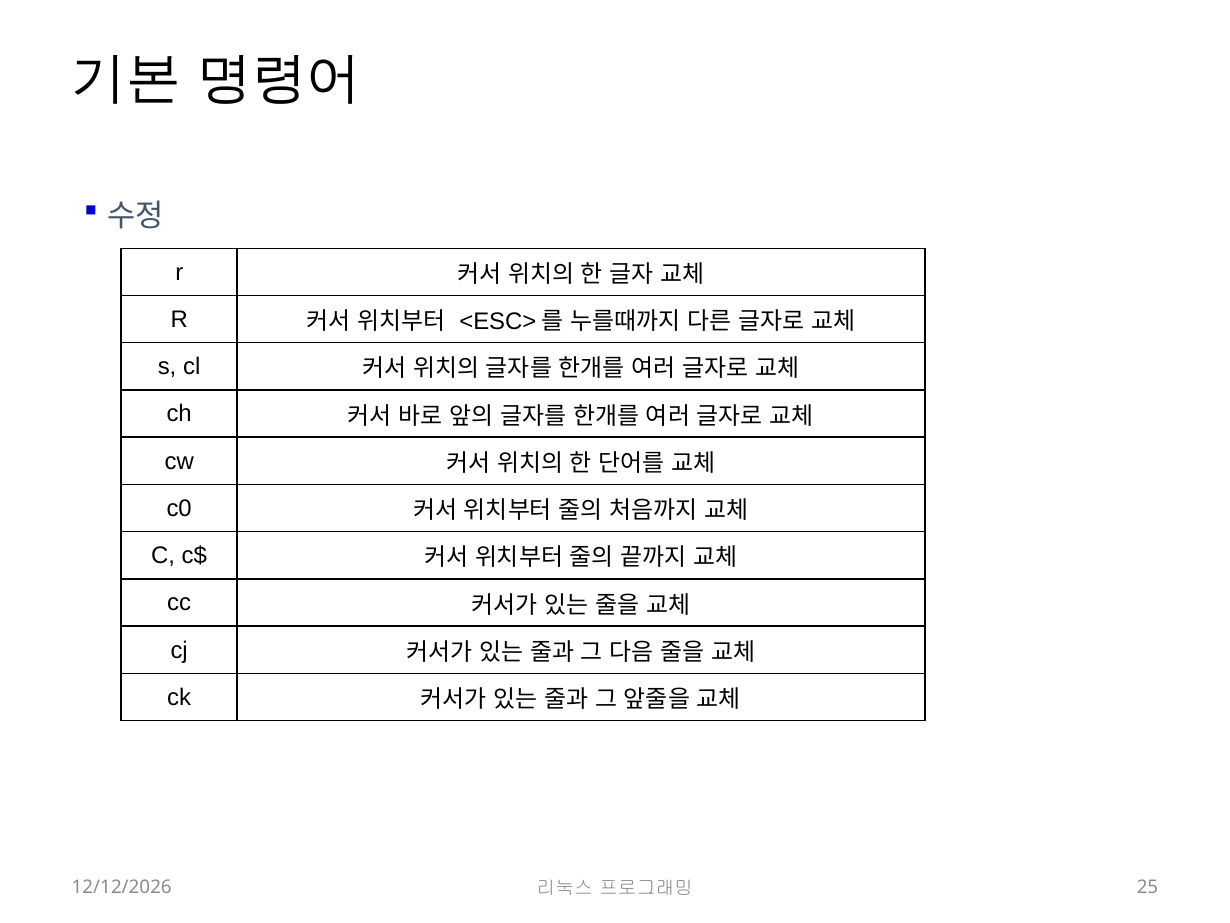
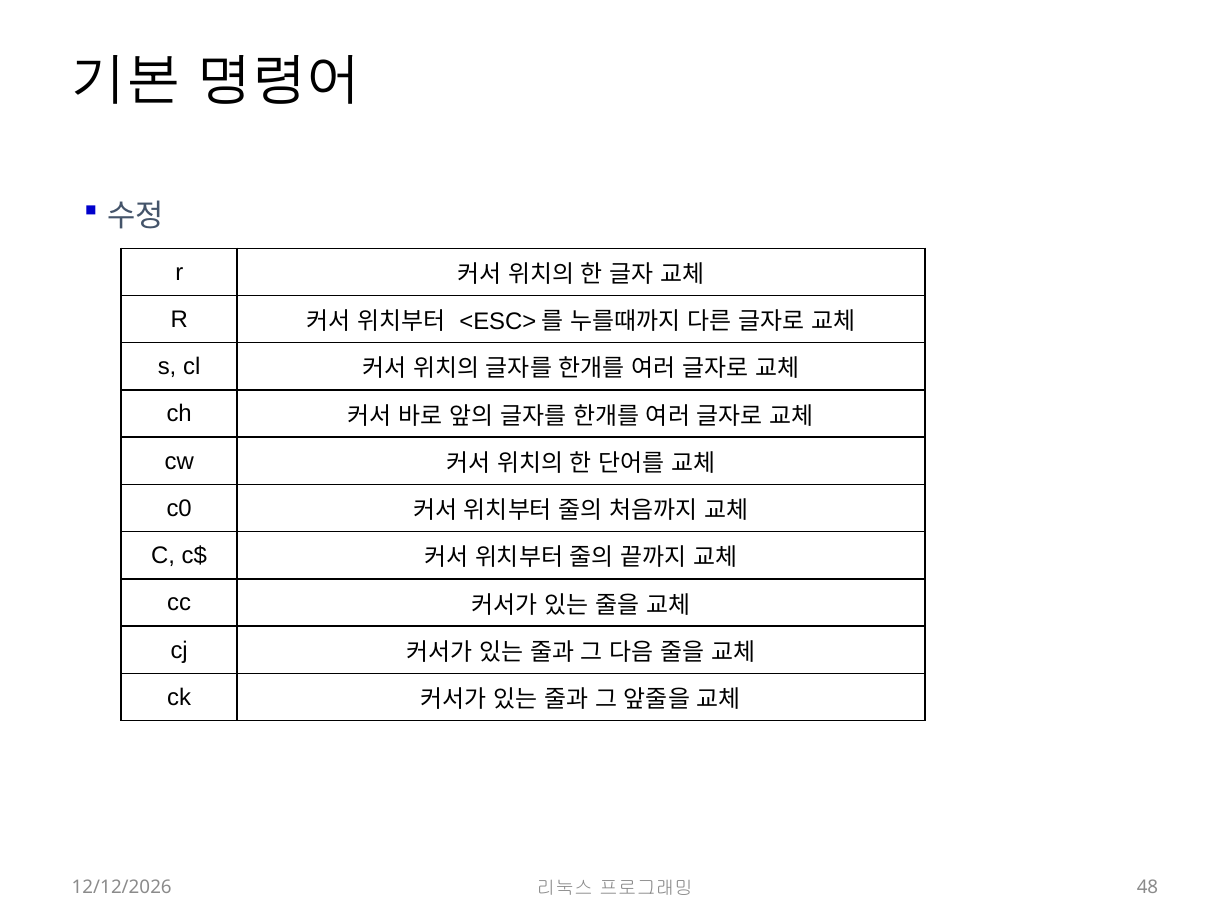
25: 25 -> 48 (1148, 887)
